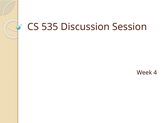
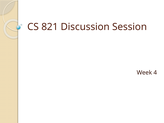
535: 535 -> 821 (50, 27)
